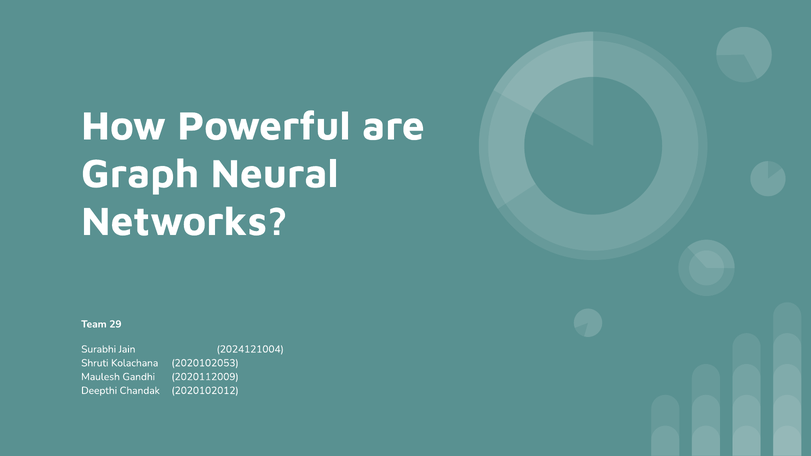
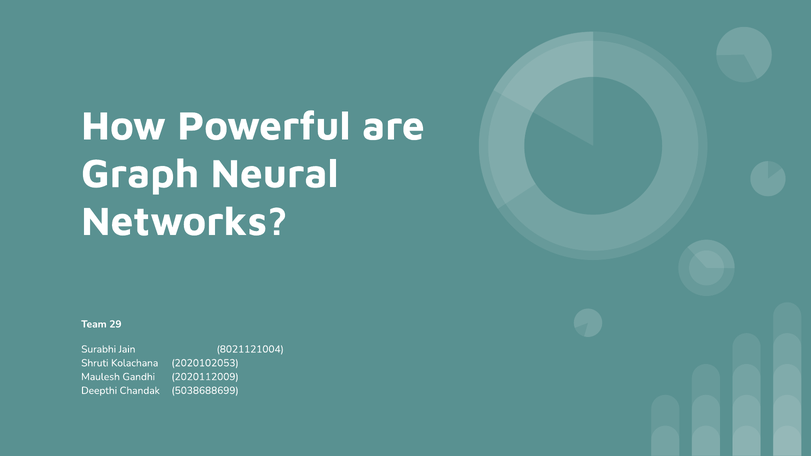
2024121004: 2024121004 -> 8021121004 (250, 349)
2020102012: 2020102012 -> 5038688699 (205, 391)
